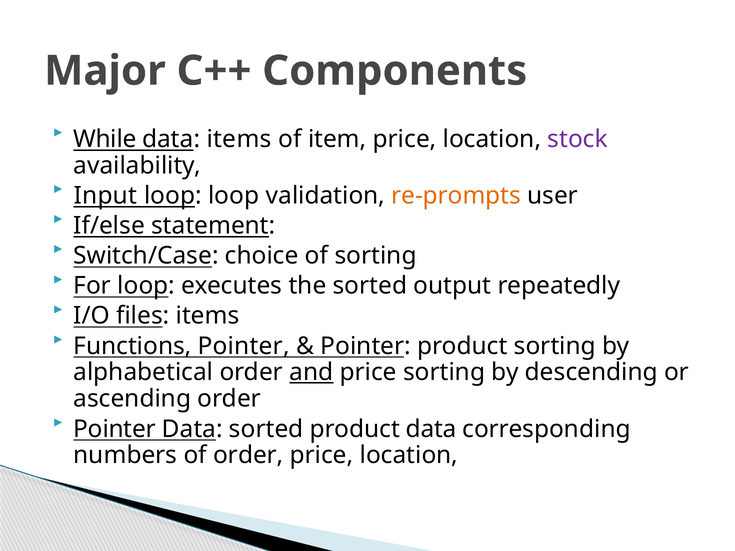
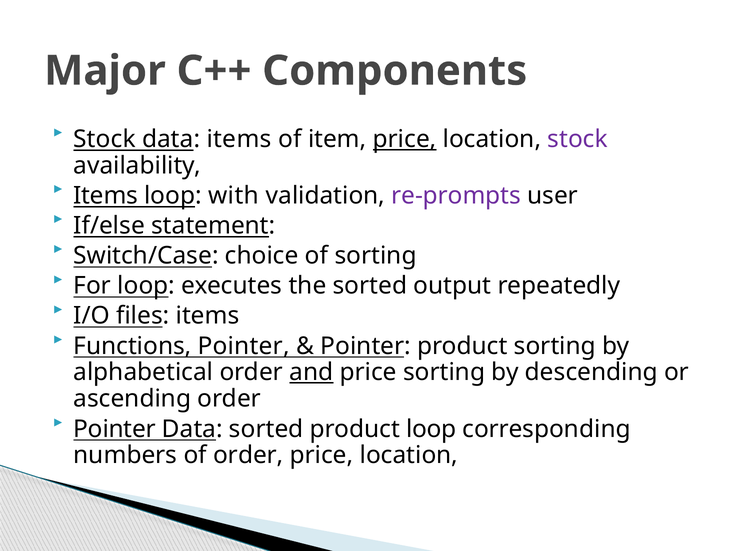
While: While -> Stock (105, 139)
price underline: none -> present (405, 139)
Input: Input -> Items (106, 196)
loop loop: loop -> with (234, 196)
re-prompts colour: orange -> purple (456, 196)
product data: data -> loop (431, 429)
